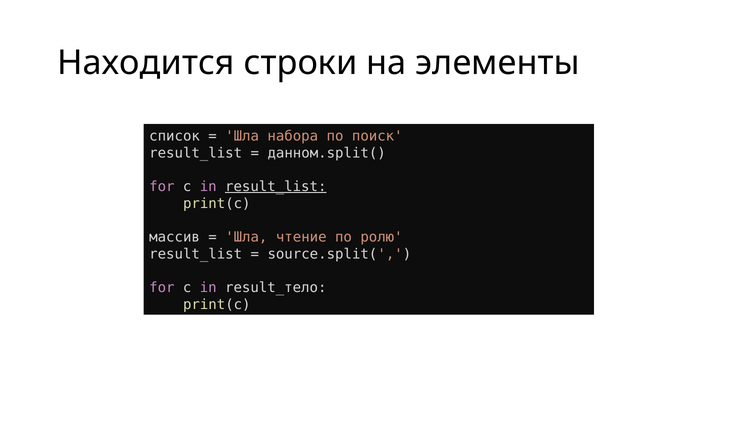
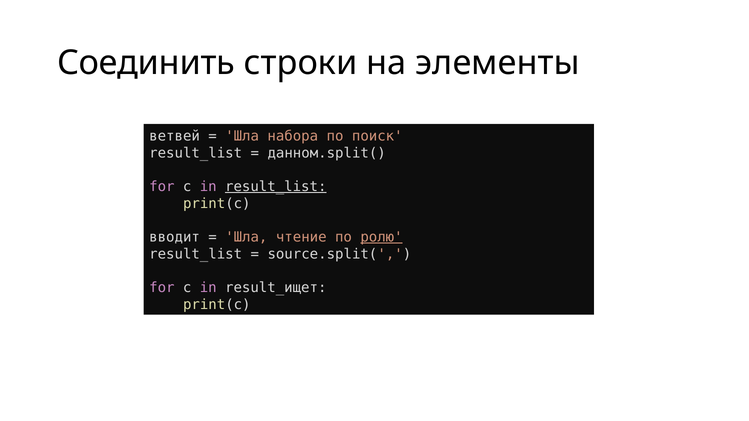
Находится: Находится -> Соединить (146, 63)
список: список -> ветвей (175, 136)
массив: массив -> вводит (175, 237)
ролю underline: none -> present (381, 237)
result_тело: result_тело -> result_ищет (276, 288)
